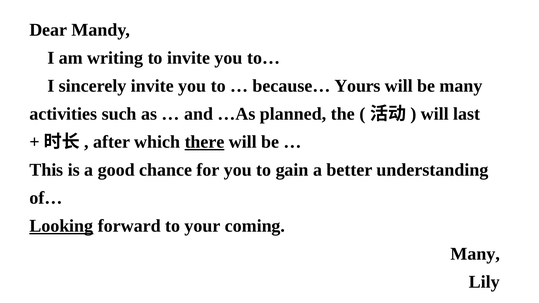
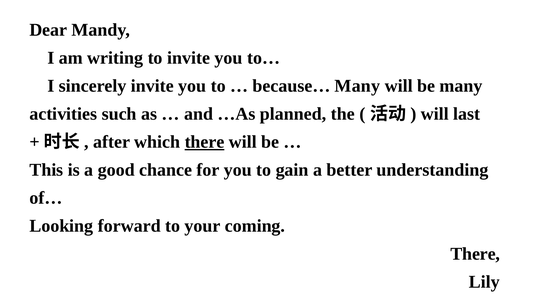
because… Yours: Yours -> Many (357, 86)
Looking underline: present -> none (61, 226)
Many: Many -> There (475, 254)
